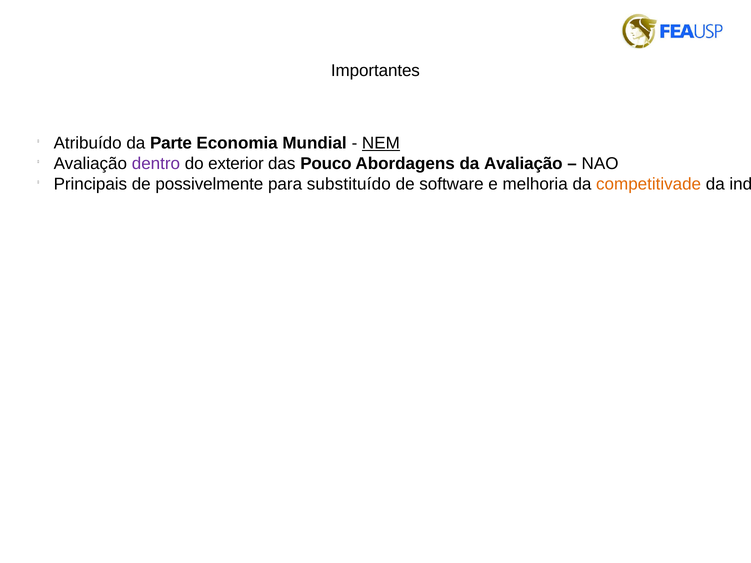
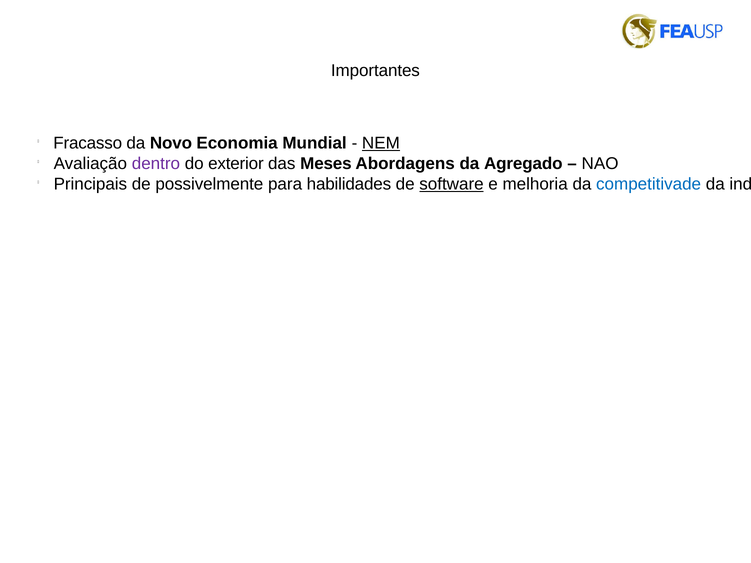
Atribuído: Atribuído -> Fracasso (88, 143)
Parte: Parte -> Novo (171, 143)
Pouco: Pouco -> Meses (326, 164)
da Avaliação: Avaliação -> Agregado (523, 164)
substituído: substituído -> habilidades (349, 184)
software underline: none -> present (451, 184)
competitivade colour: orange -> blue (649, 184)
